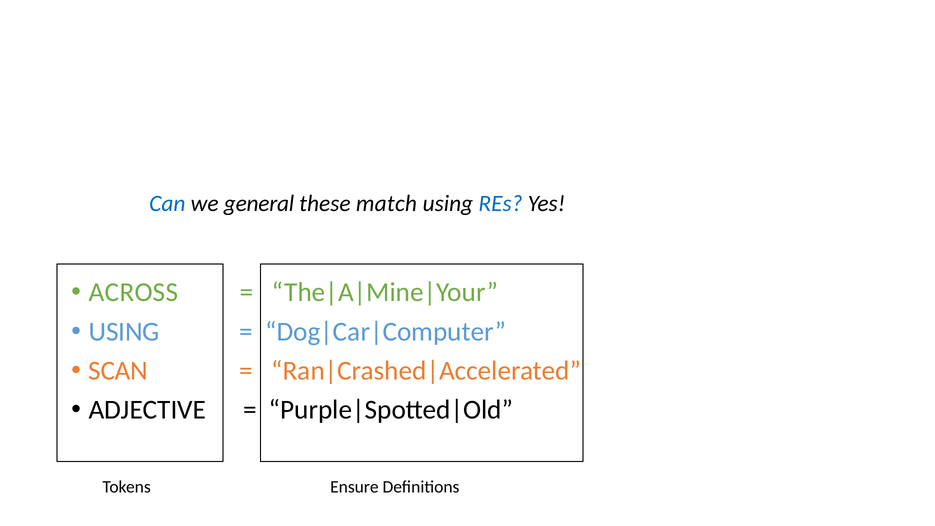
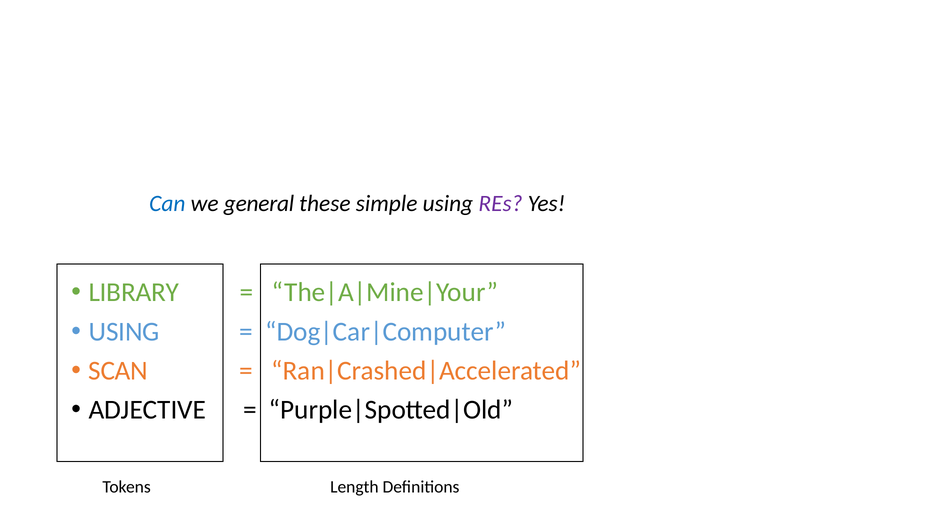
match: match -> simple (387, 203)
REs colour: blue -> purple (500, 203)
ACROSS: ACROSS -> LIBRARY (134, 292)
Ensure: Ensure -> Length (354, 487)
